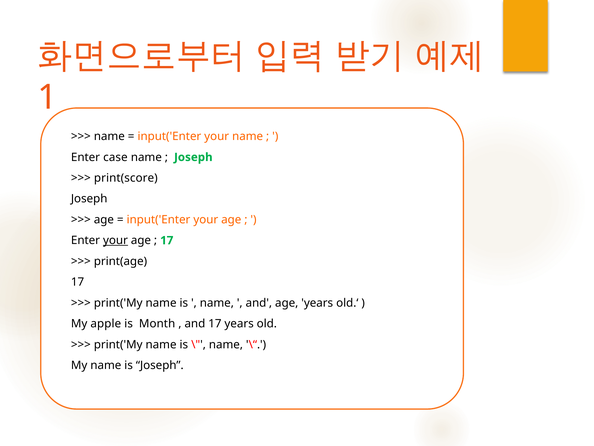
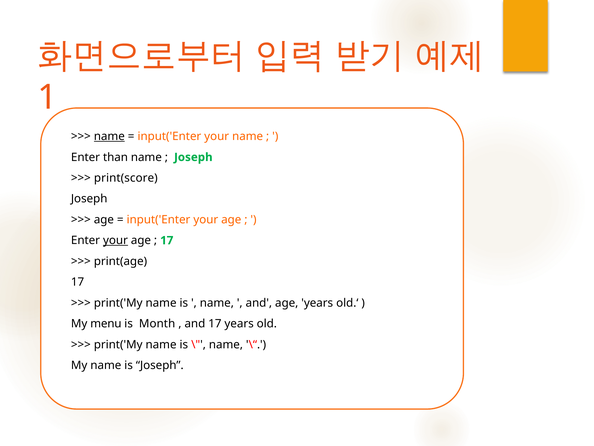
name underline: none -> present (109, 136)
case: case -> than (115, 157)
apple: apple -> menu (106, 323)
